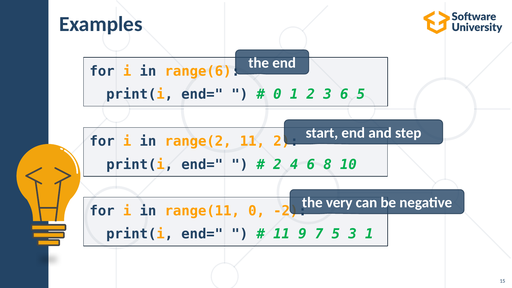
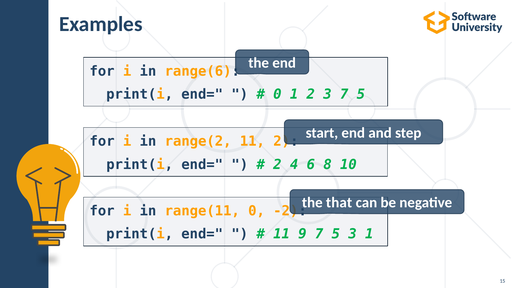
3 6: 6 -> 7 (344, 94)
very: very -> that (339, 203)
